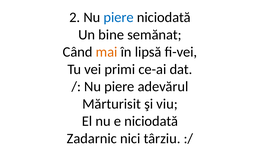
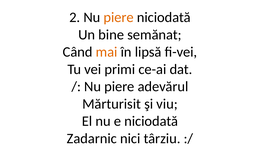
piere colour: blue -> orange (119, 17)
